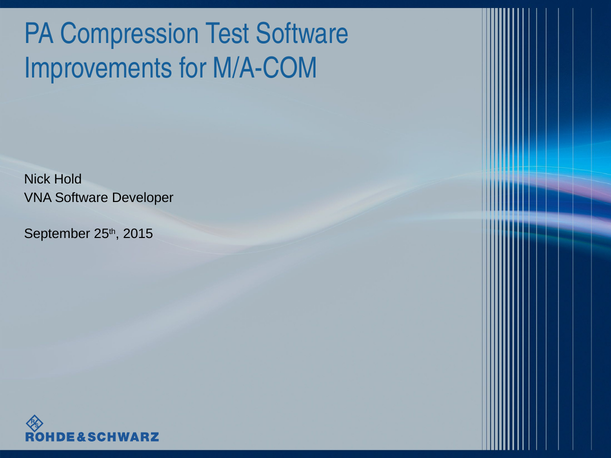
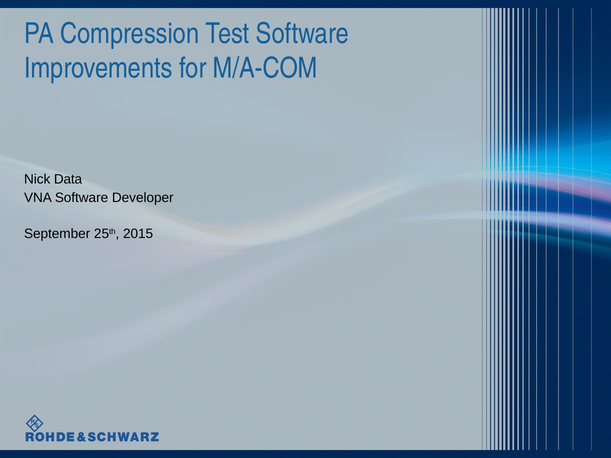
Hold: Hold -> Data (68, 179)
